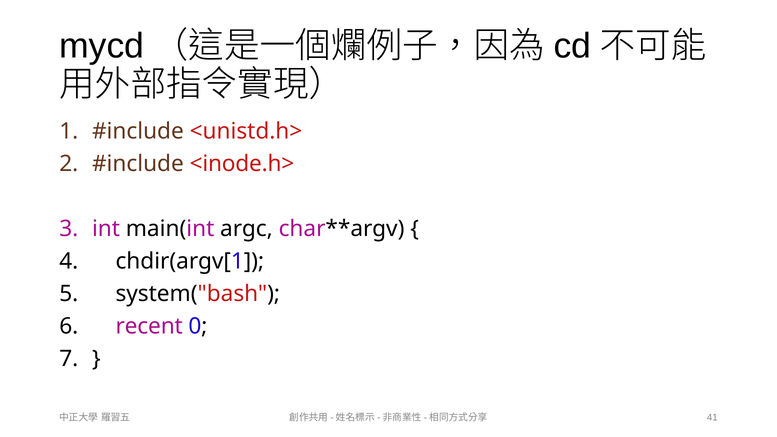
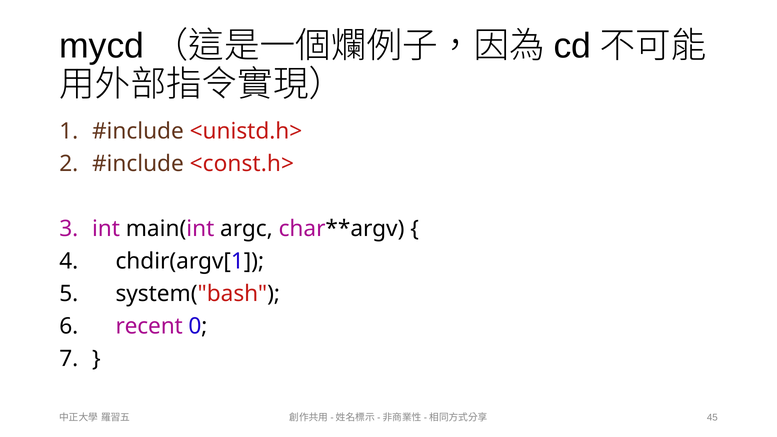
<inode.h>: <inode.h> -> <const.h> (242, 164)
41: 41 -> 45 (712, 417)
